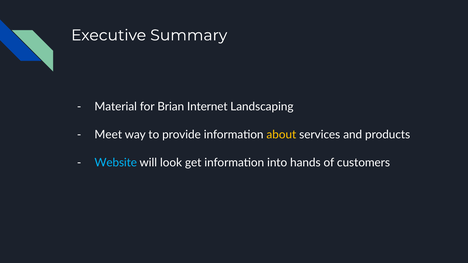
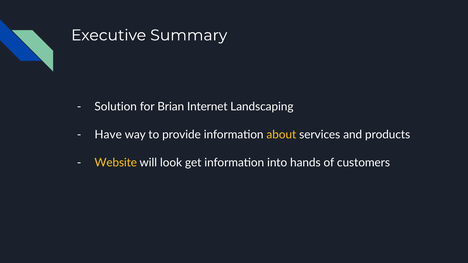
Material: Material -> Solution (116, 107)
Meet: Meet -> Have (108, 135)
Website colour: light blue -> yellow (116, 163)
